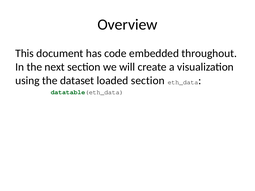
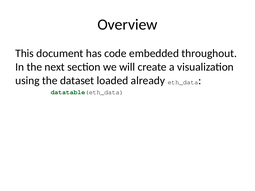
loaded section: section -> already (148, 81)
